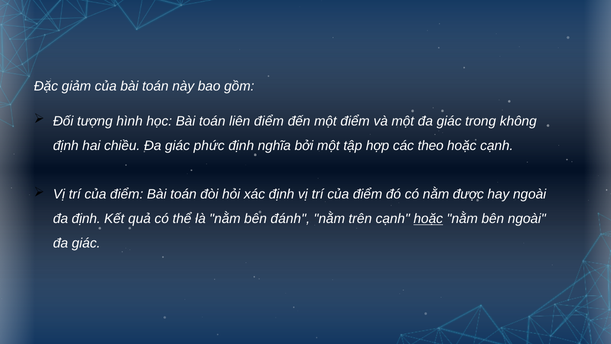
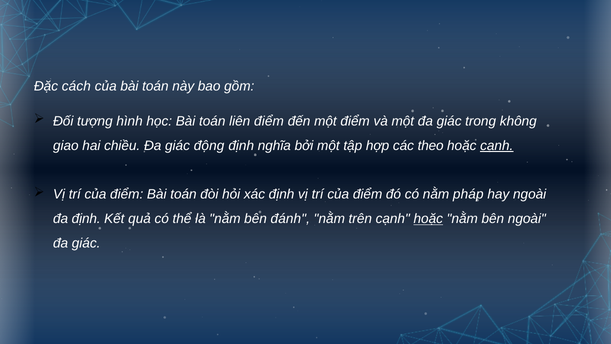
giảm: giảm -> cách (76, 86)
định: định -> giao (66, 145)
phức: phức -> động (209, 145)
cạnh underline: none -> present (497, 145)
được: được -> pháp (468, 194)
